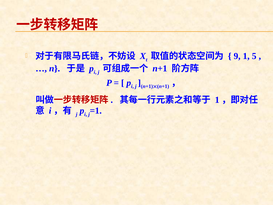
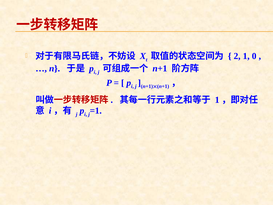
9: 9 -> 2 (237, 56)
5: 5 -> 0 (254, 56)
